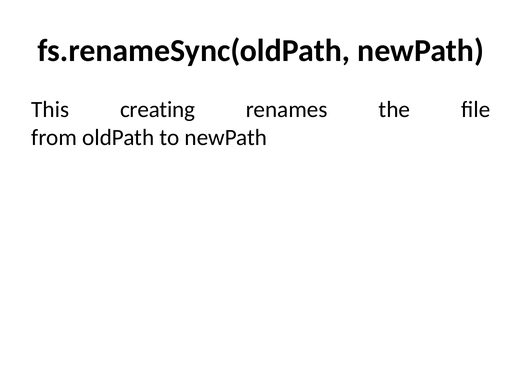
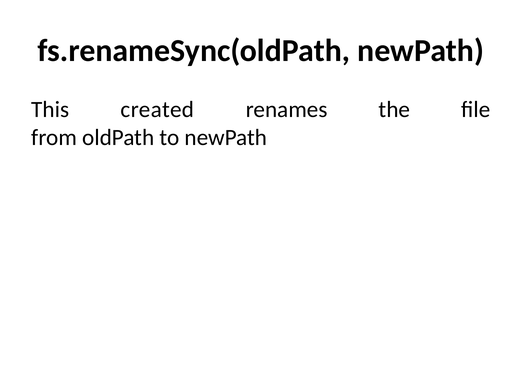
creating: creating -> created (157, 110)
